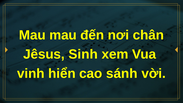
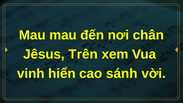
Sinh: Sinh -> Trên (83, 54)
